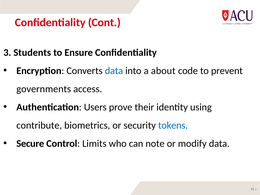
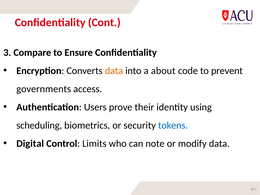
Students: Students -> Compare (32, 53)
data colour: blue -> orange (114, 71)
contribute: contribute -> scheduling (39, 125)
Secure: Secure -> Digital (30, 144)
